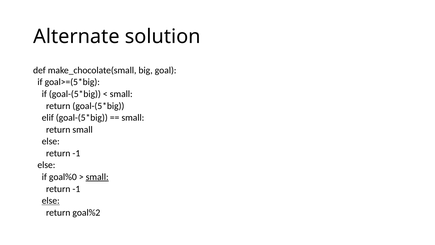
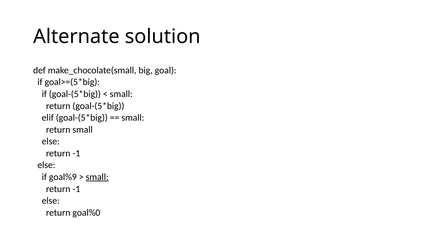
goal%0: goal%0 -> goal%9 (63, 177)
else underline: present -> none (51, 200)
goal%2: goal%2 -> goal%0 (86, 212)
